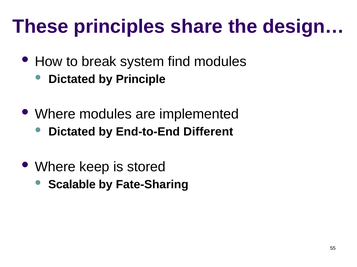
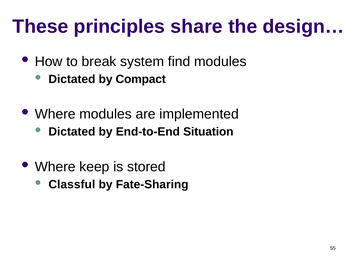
Principle: Principle -> Compact (141, 79)
Different: Different -> Situation (208, 132)
Scalable: Scalable -> Classful (72, 185)
